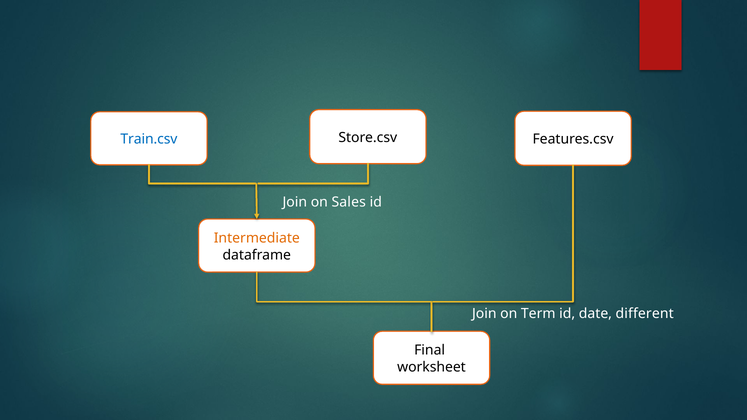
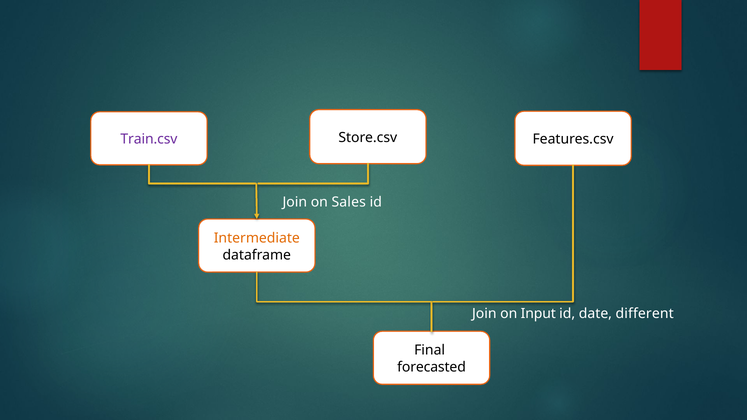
Train.csv colour: blue -> purple (149, 139)
Term: Term -> Input (538, 314)
worksheet: worksheet -> forecasted (432, 367)
